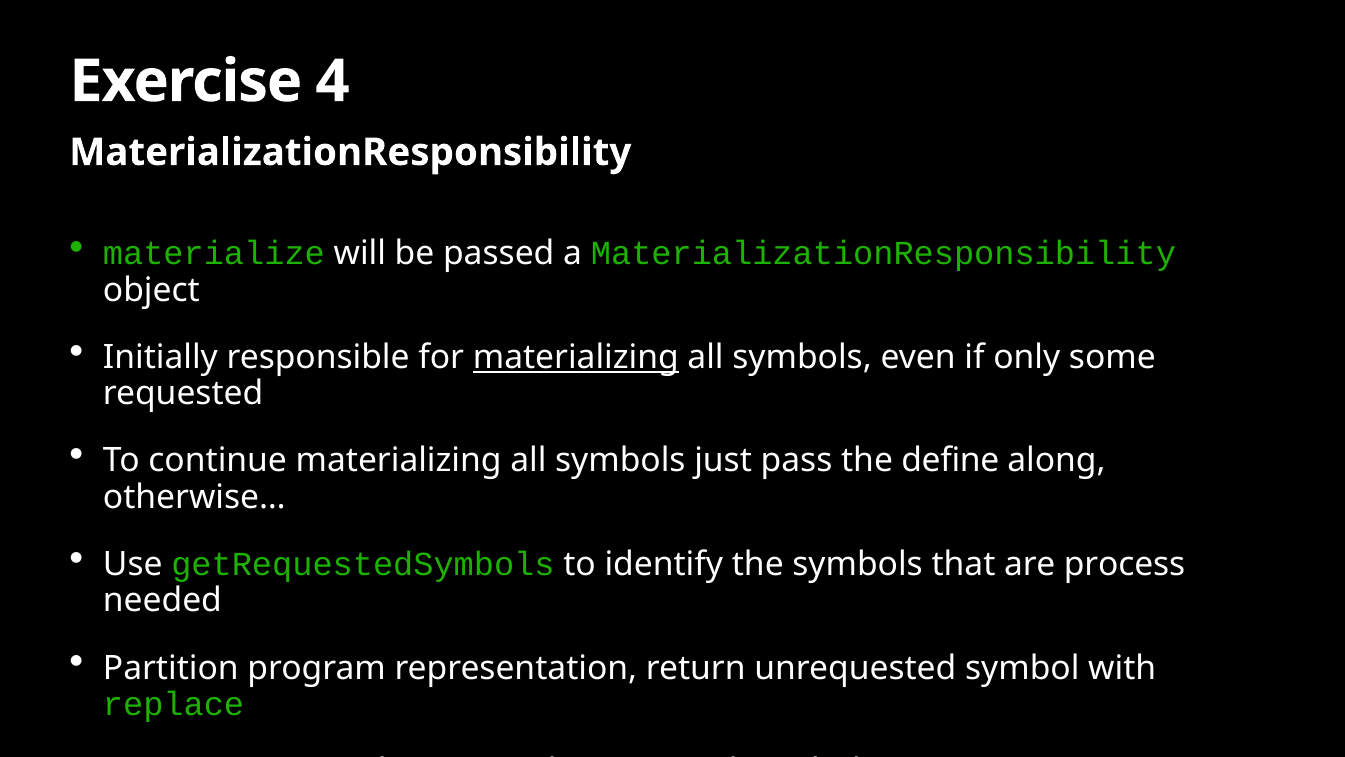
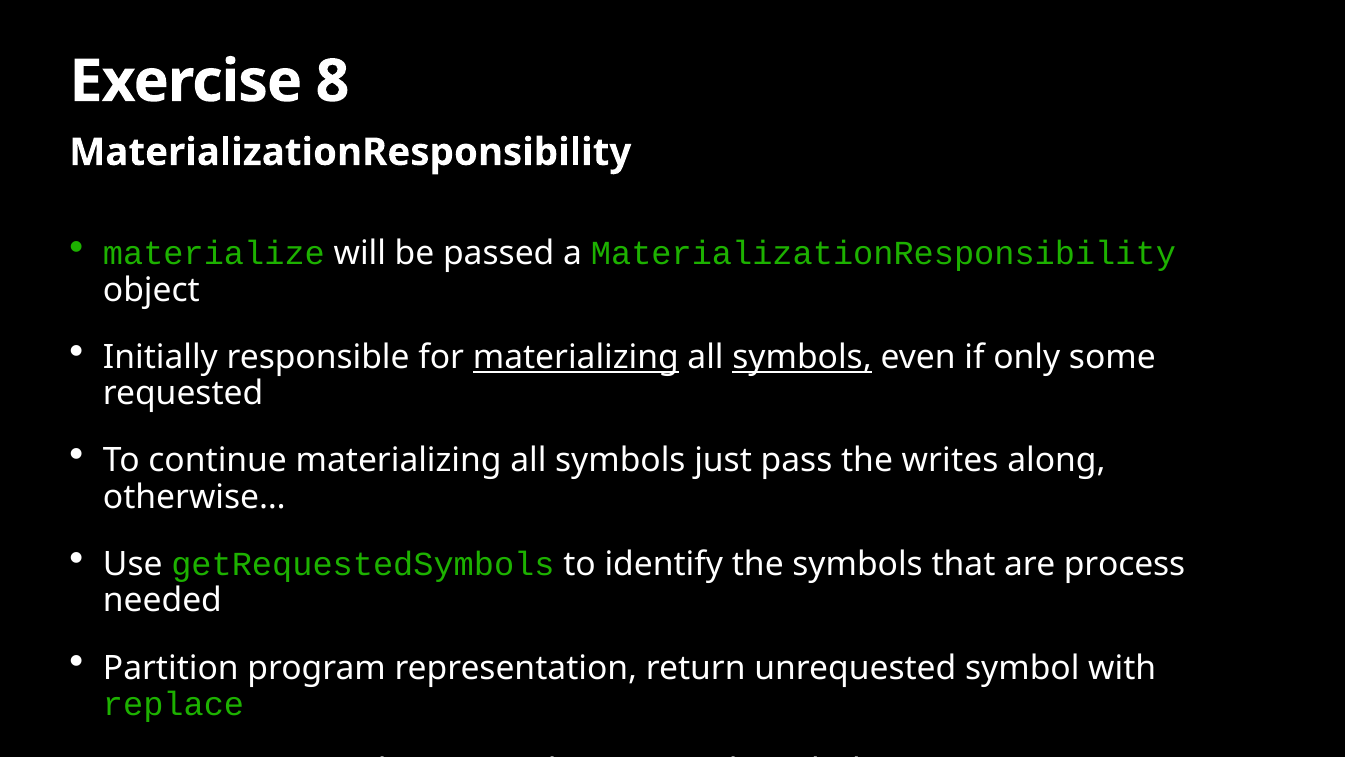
4: 4 -> 8 (333, 81)
symbols underline: none -> present (802, 357)
define: define -> writes (950, 461)
